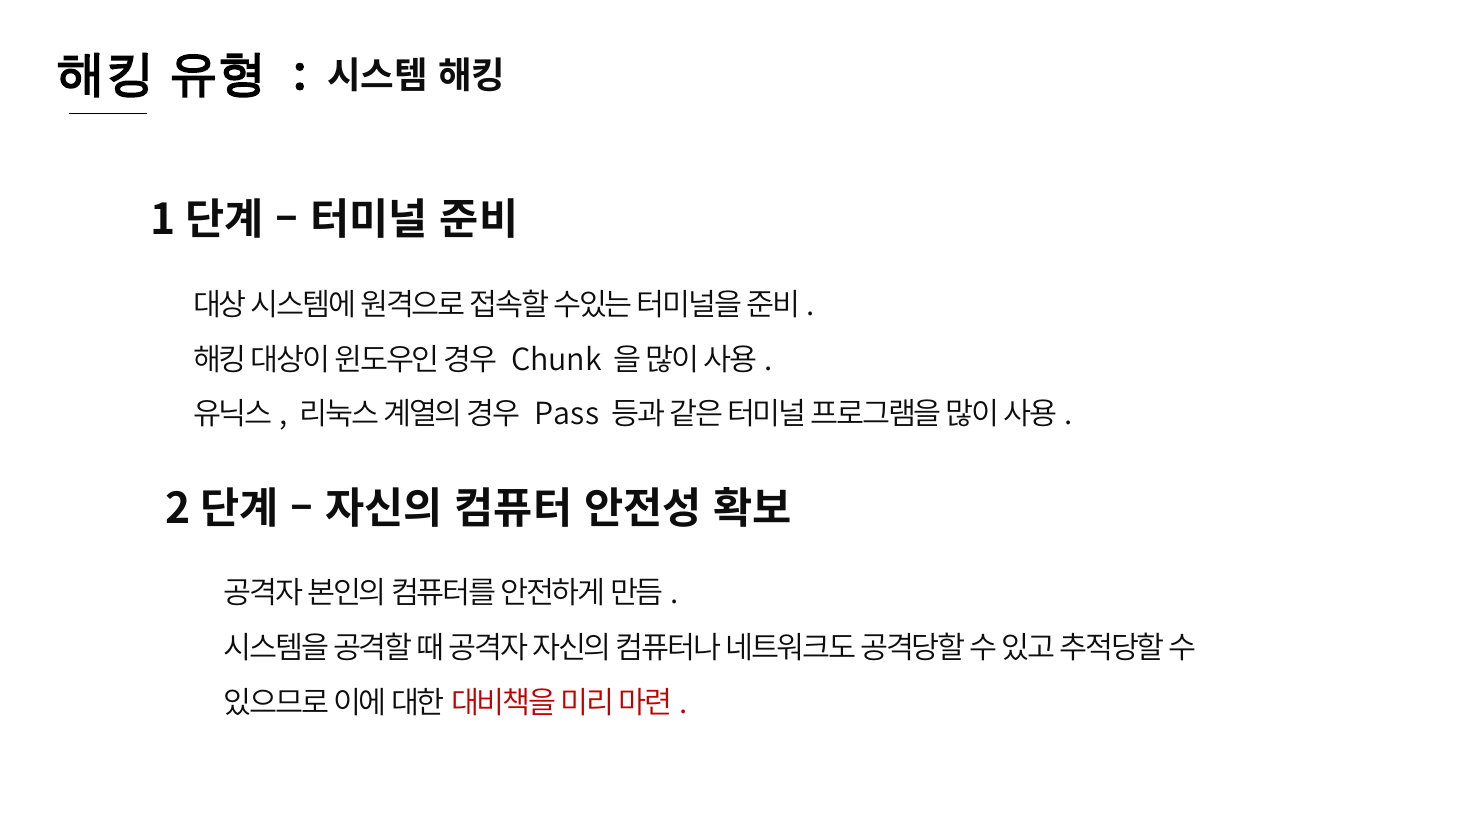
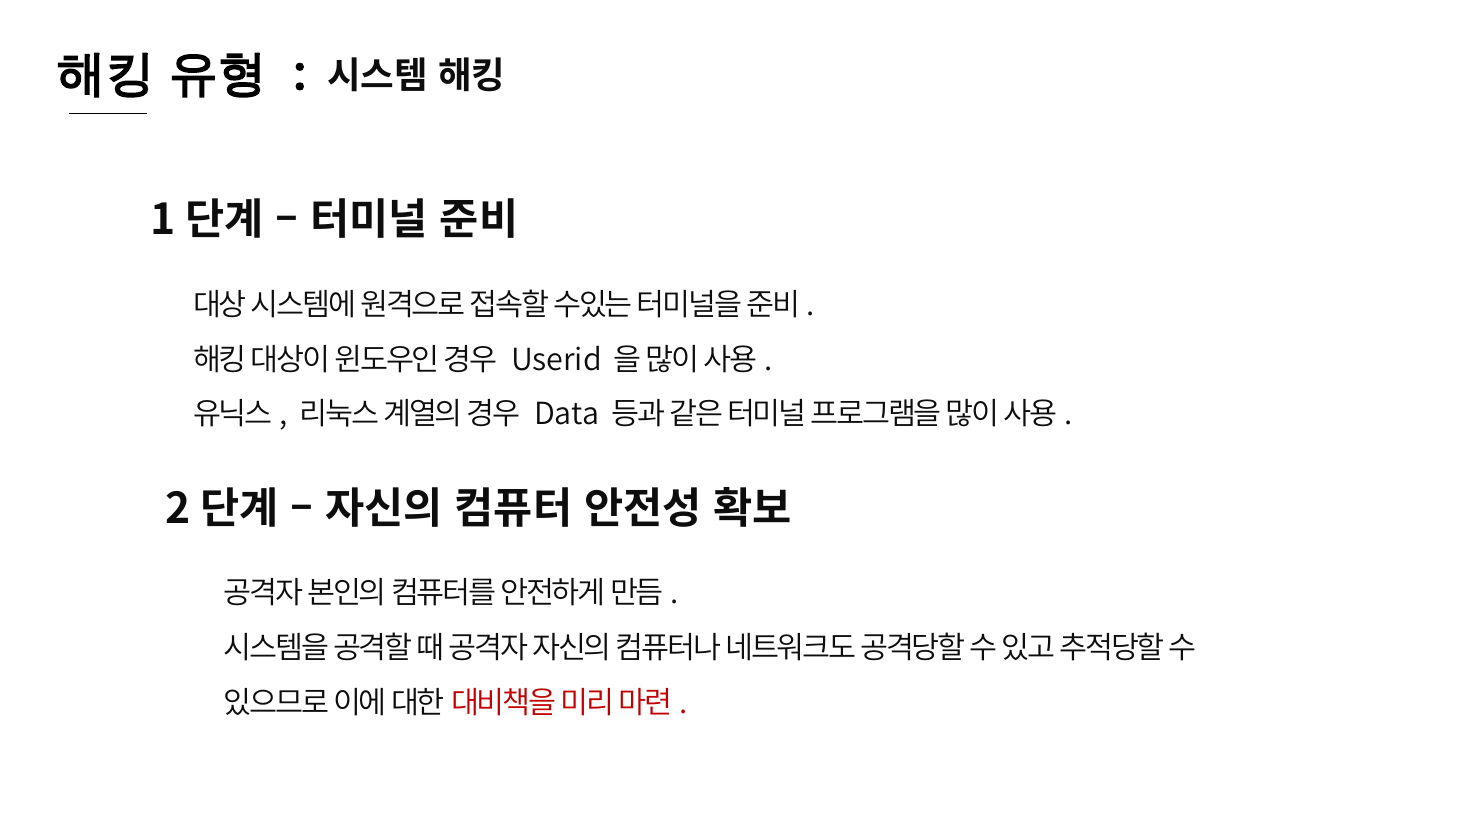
Chunk: Chunk -> Userid (556, 360)
Pass: Pass -> Data (567, 415)
